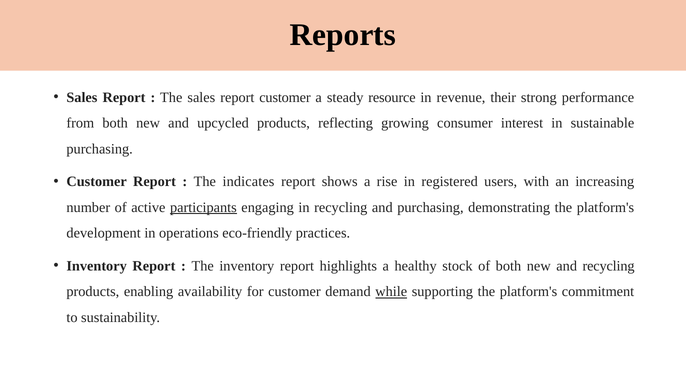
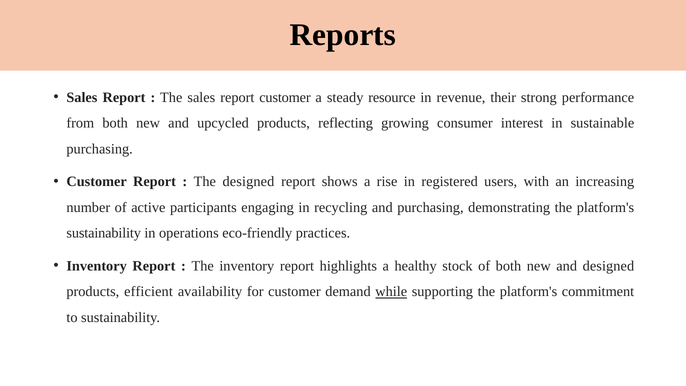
The indicates: indicates -> designed (248, 182)
participants underline: present -> none (203, 207)
development: development -> sustainability (104, 233)
and recycling: recycling -> designed (608, 266)
enabling: enabling -> efficient (149, 292)
